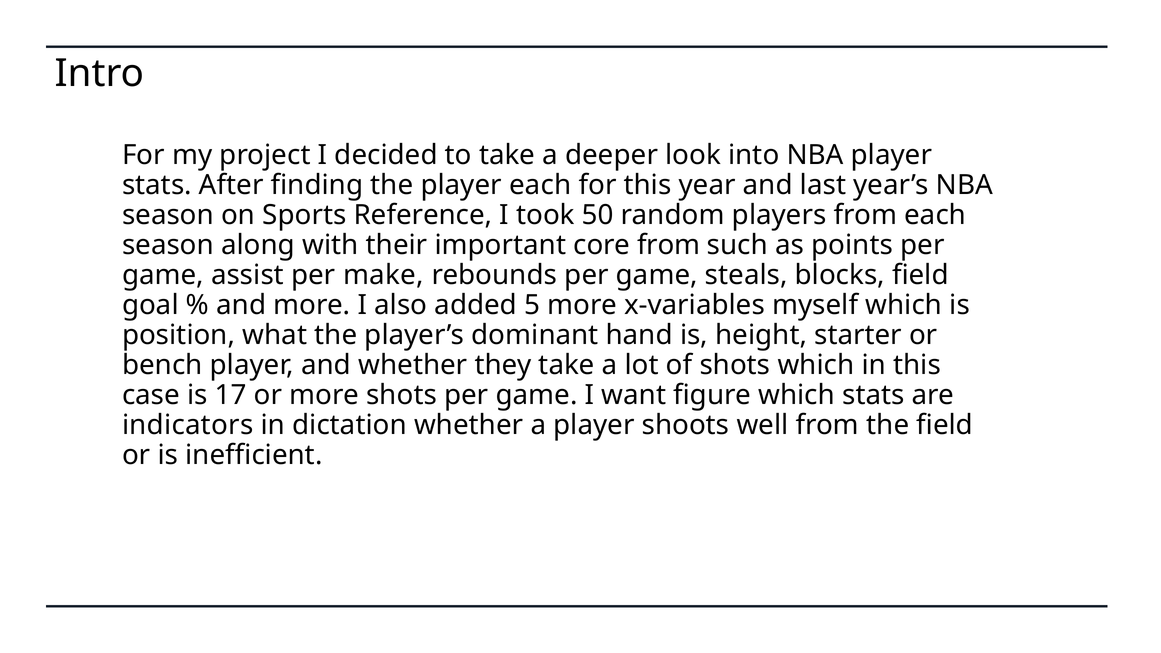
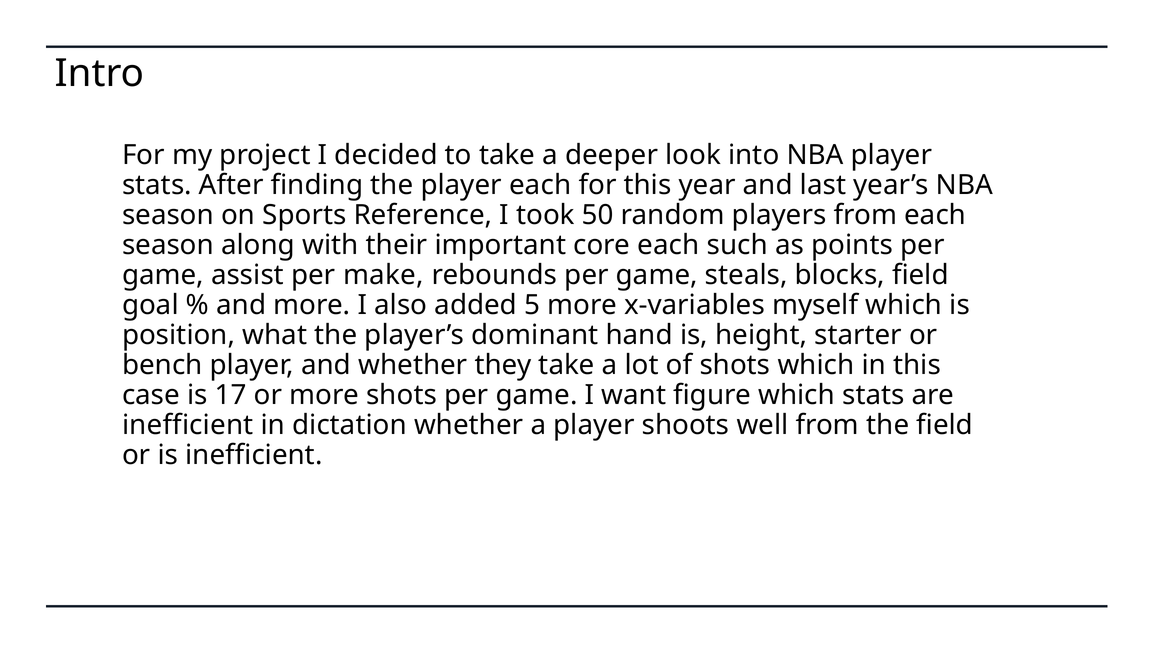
core from: from -> each (668, 245)
indicators: indicators -> inefficient (188, 425)
